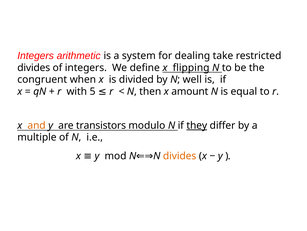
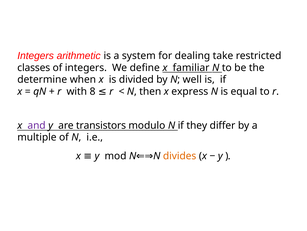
divides: divides -> classes (34, 68)
flipping: flipping -> familiar (191, 68)
congruent: congruent -> determine (42, 79)
5: 5 -> 8 (93, 91)
amount: amount -> express (190, 91)
and colour: orange -> purple (37, 125)
they underline: present -> none (197, 125)
